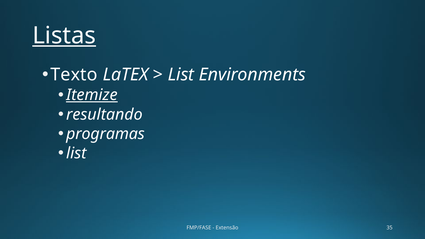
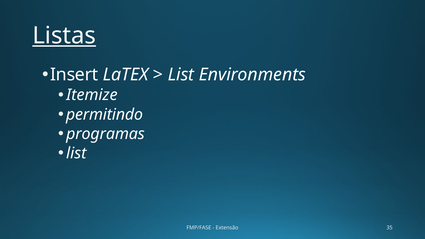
Texto: Texto -> Insert (74, 75)
Itemize underline: present -> none (92, 95)
resultando: resultando -> permitindo (104, 114)
